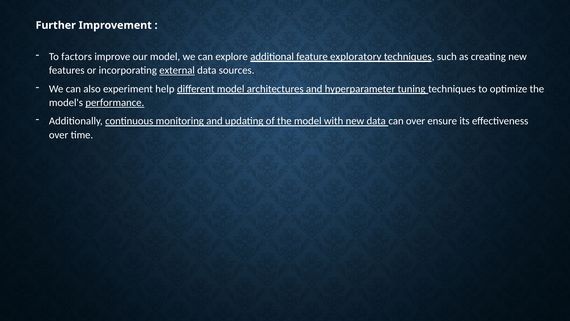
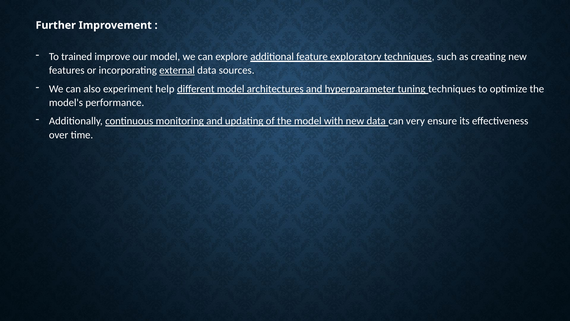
factors: factors -> trained (77, 57)
performance underline: present -> none (115, 103)
can over: over -> very (415, 121)
